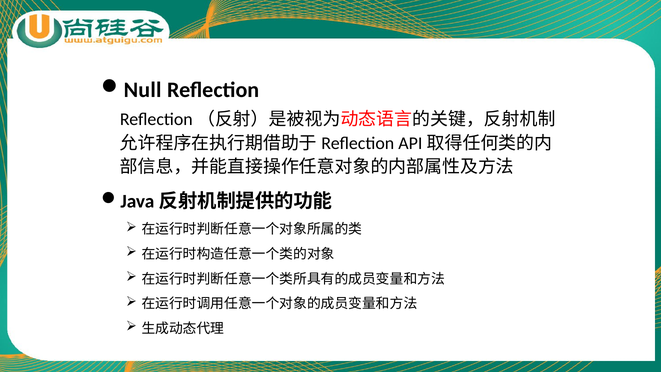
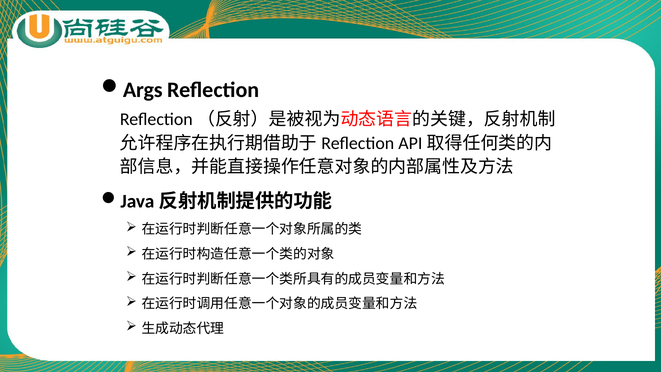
Null: Null -> Args (143, 90)
